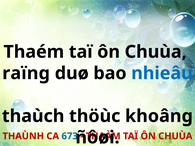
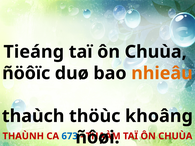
Thaém: Thaém -> Tieáng (34, 52)
raïng: raïng -> ñöôïc (26, 73)
nhieâu colour: blue -> orange (162, 73)
